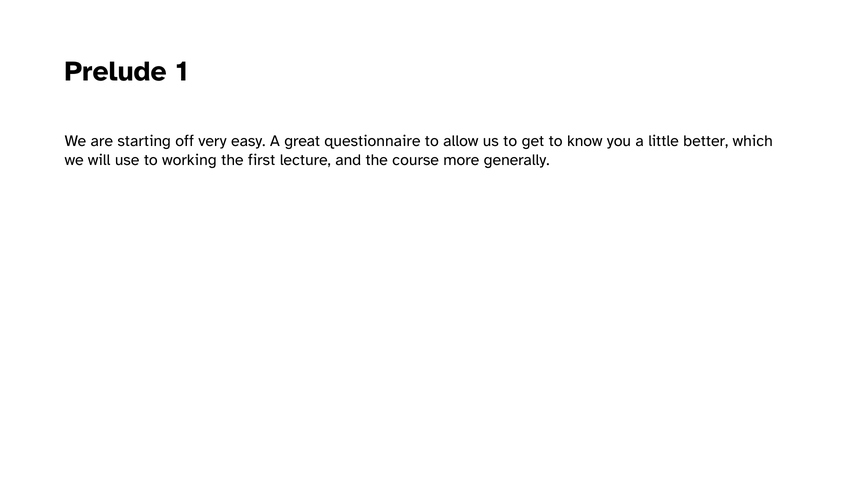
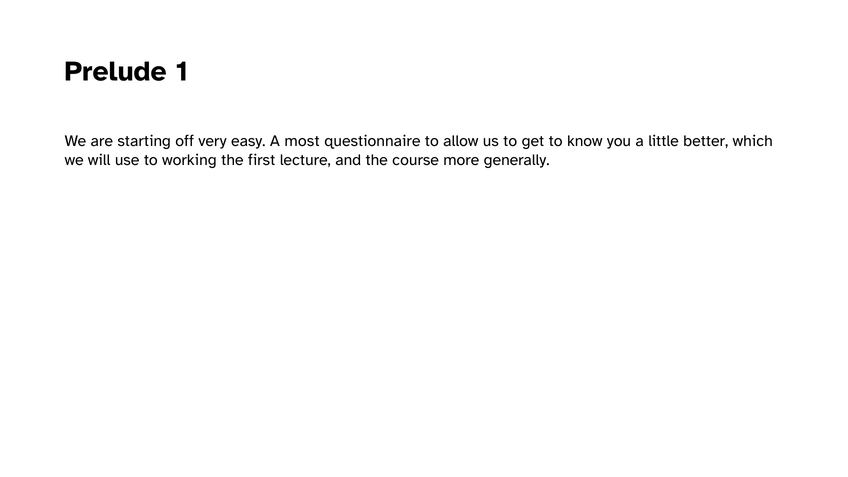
great: great -> most (302, 141)
